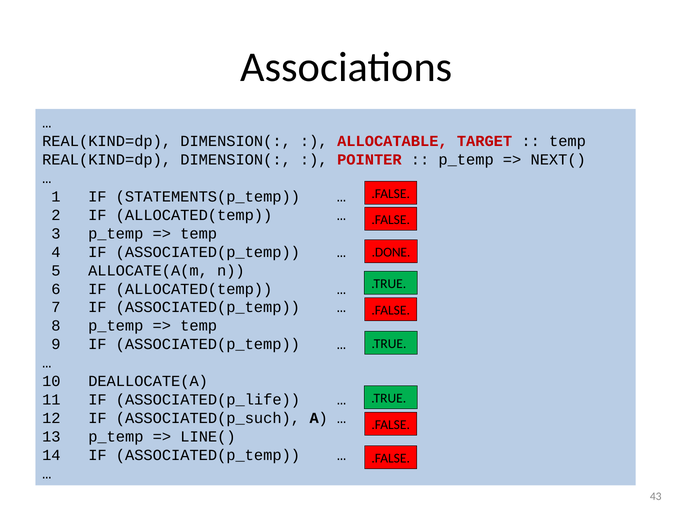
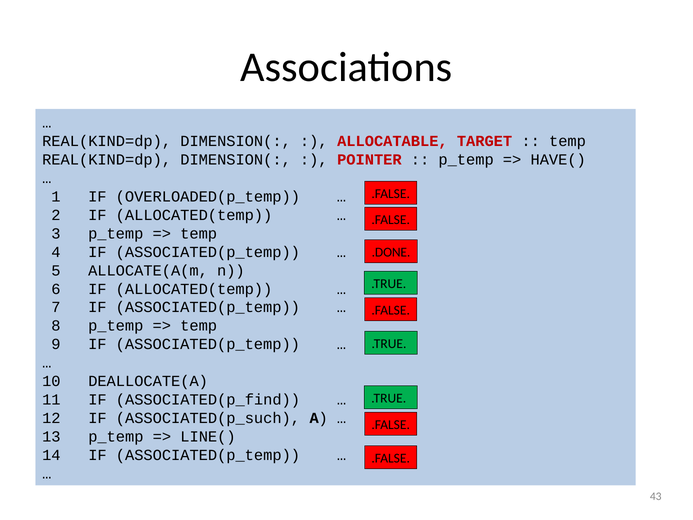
NEXT(: NEXT( -> HAVE( (558, 159)
STATEMENTS(p_temp: STATEMENTS(p_temp -> OVERLOADED(p_temp (208, 196)
ASSOCIATED(p_life: ASSOCIATED(p_life -> ASSOCIATED(p_find (208, 400)
